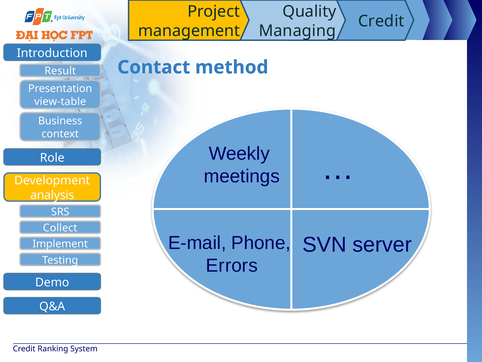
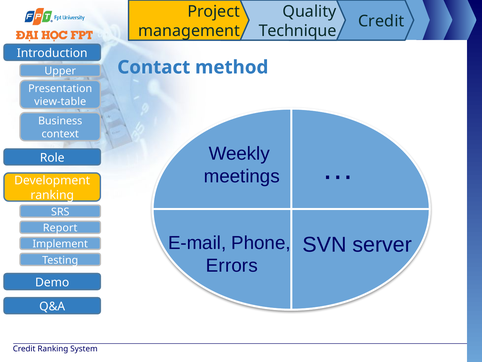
Managing: Managing -> Technique (298, 31)
Result: Result -> Upper (60, 71)
analysis: analysis -> ranking (52, 195)
Collect: Collect -> Report (60, 228)
